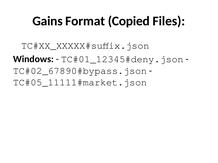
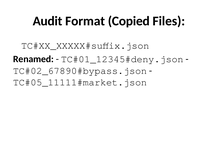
Gains: Gains -> Audit (48, 21)
Windows: Windows -> Renamed (33, 59)
